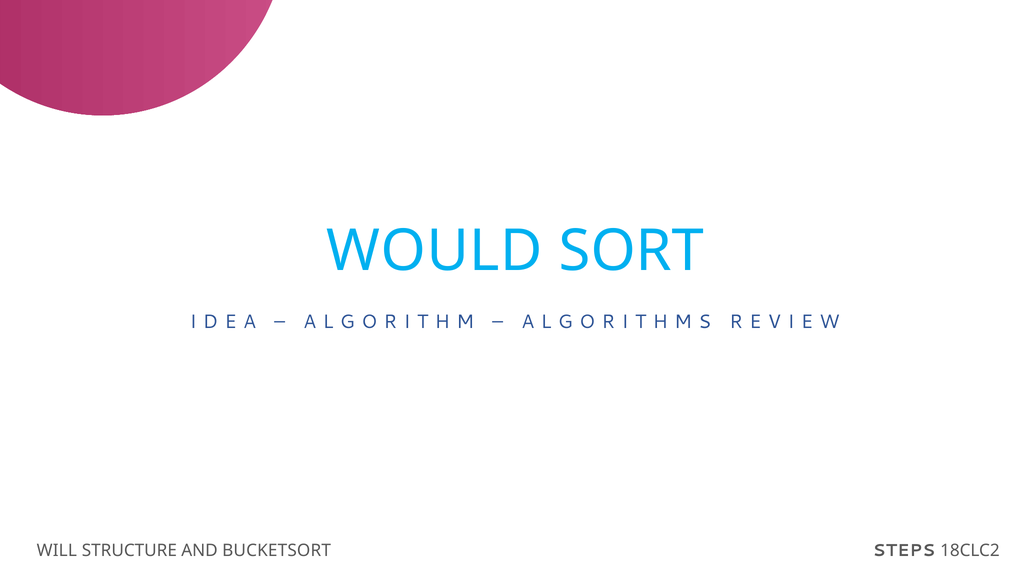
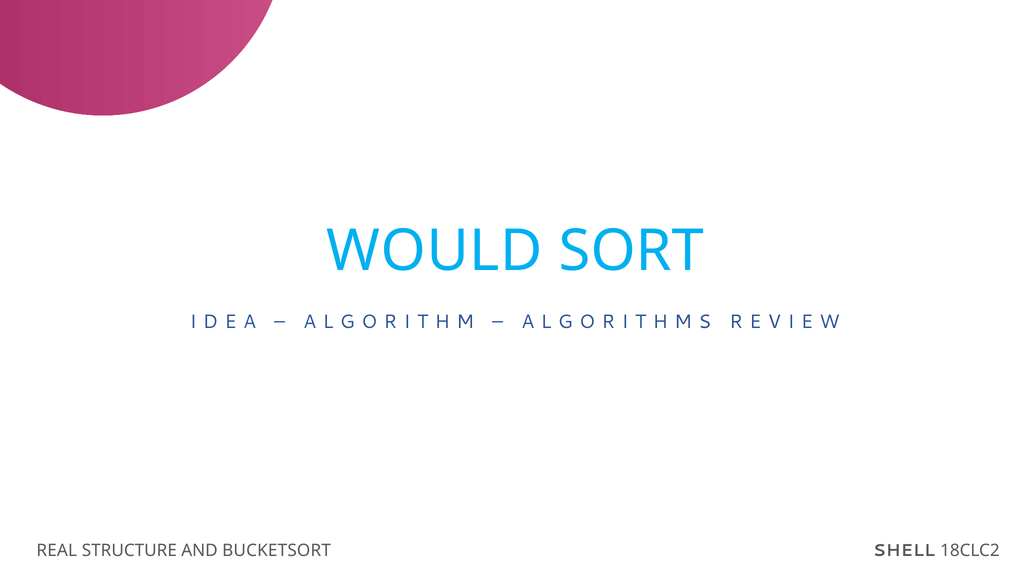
STEPS: STEPS -> SHELL (904, 550)
WILL: WILL -> REAL (57, 550)
